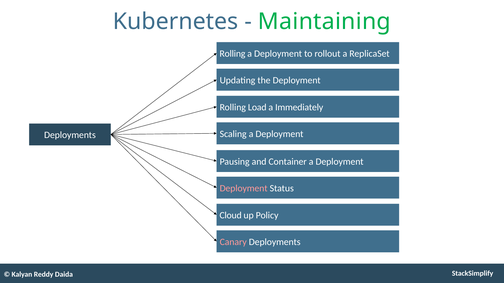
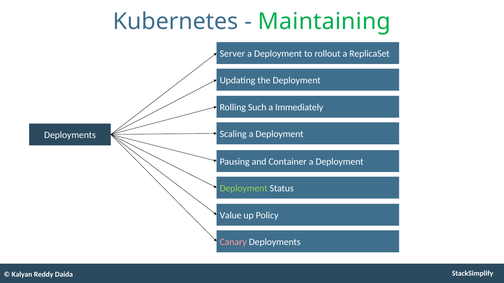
Rolling: Rolling -> Server (232, 54)
Load: Load -> Such (257, 108)
Deployment colour: pink -> light green (244, 189)
Cloud: Cloud -> Value (231, 216)
